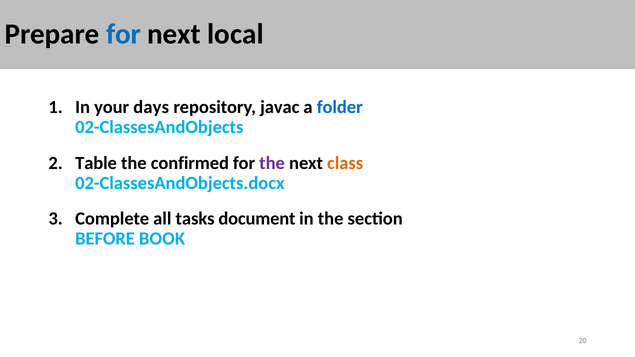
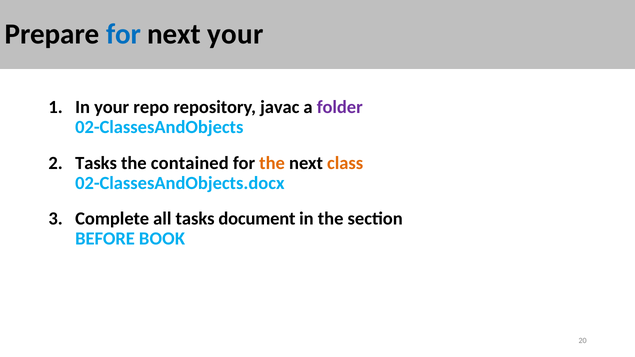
next local: local -> your (235, 34)
days: days -> repo (151, 107)
folder colour: blue -> purple (340, 107)
Table: Table -> Tasks (96, 163)
confirmed: confirmed -> contained (190, 163)
the colour: purple -> orange (272, 163)
